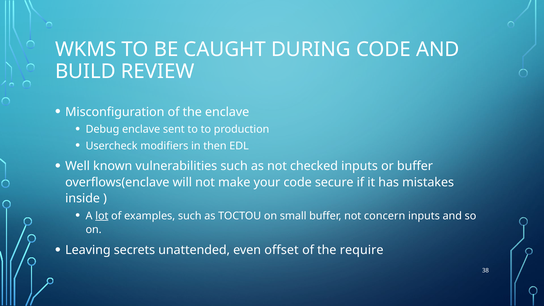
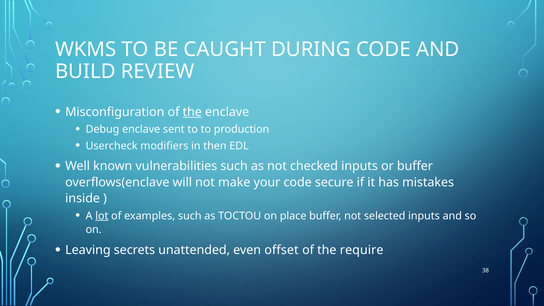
the underline: none -> present (192, 112)
small: small -> place (293, 216)
concern: concern -> selected (385, 216)
